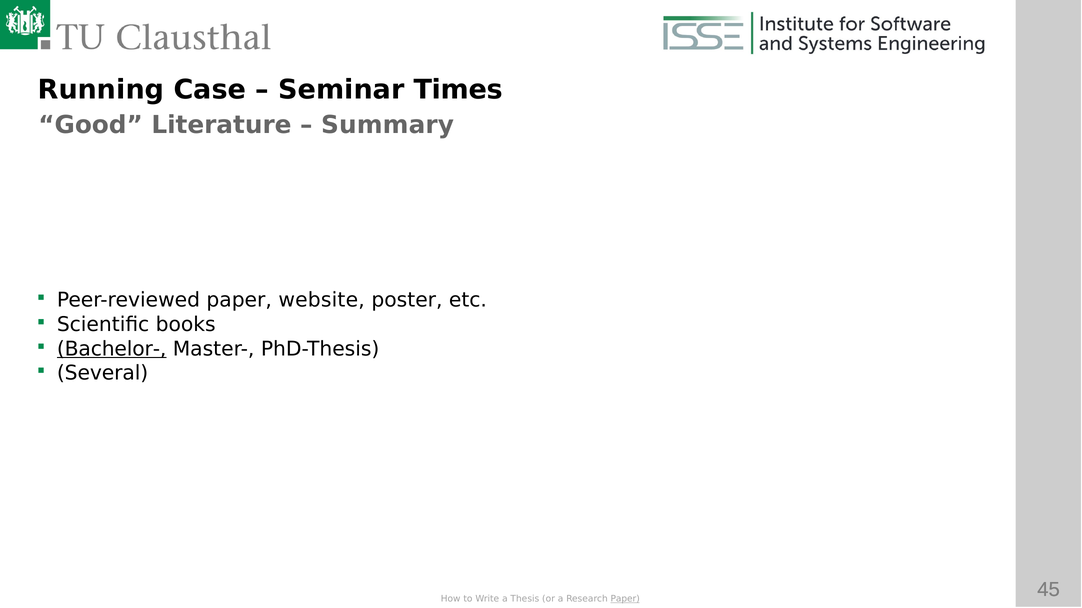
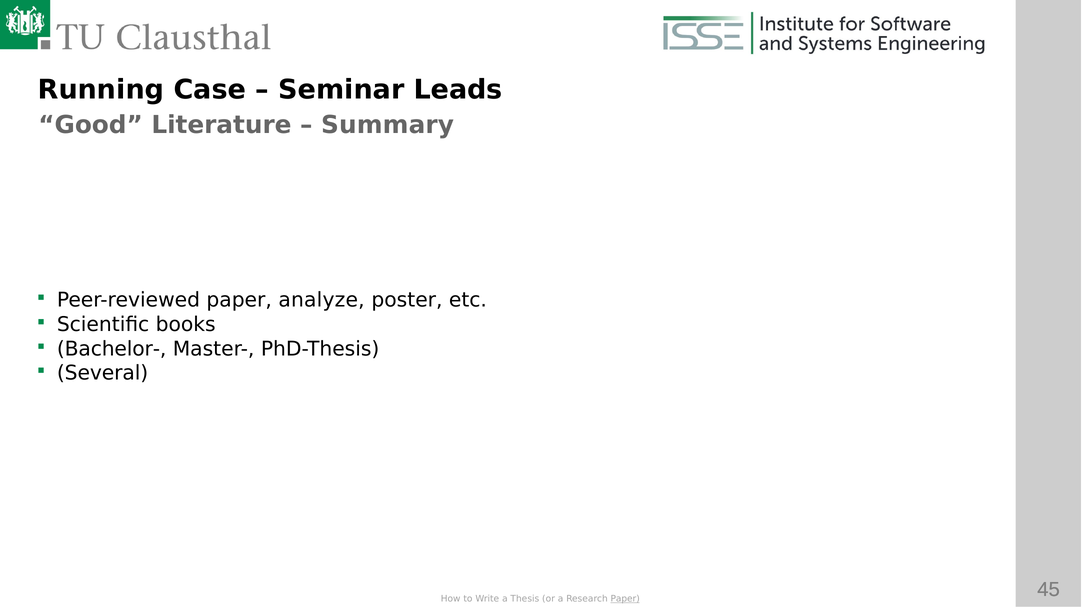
Times: Times -> Leads (458, 90)
website: website -> analyze (322, 301)
Bachelor- underline: present -> none (112, 349)
